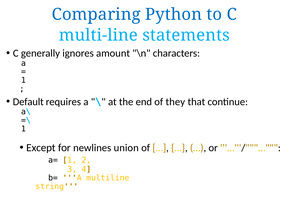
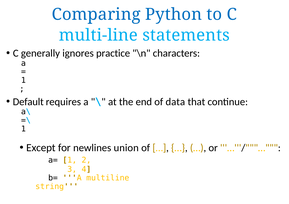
amount: amount -> practice (113, 53)
they: they -> data (175, 102)
